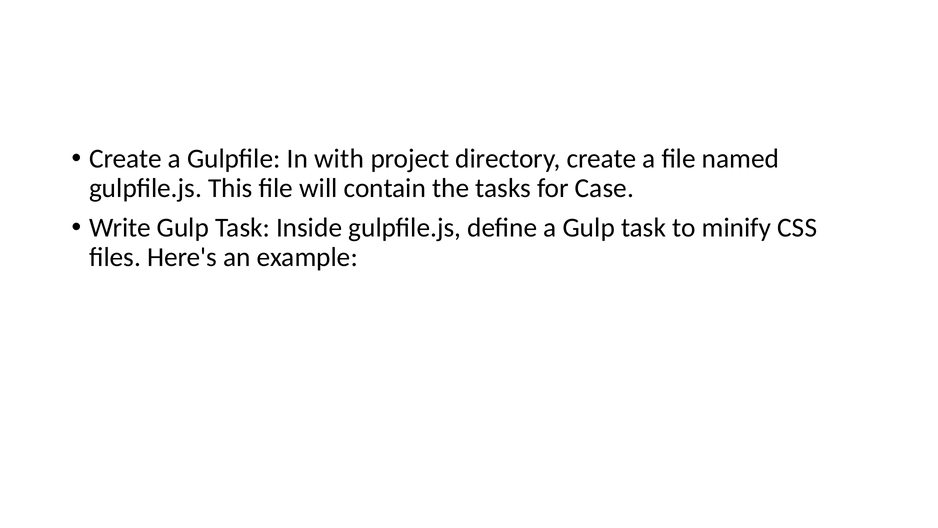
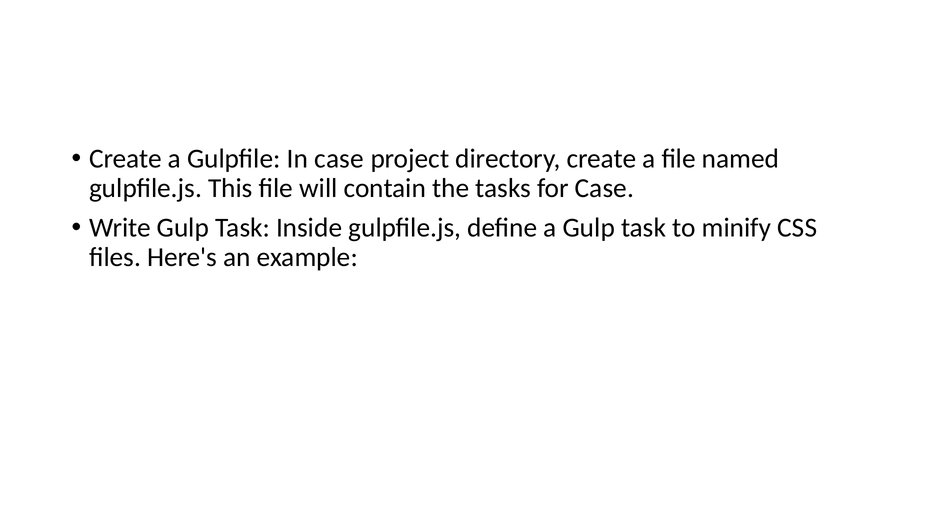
In with: with -> case (339, 159)
